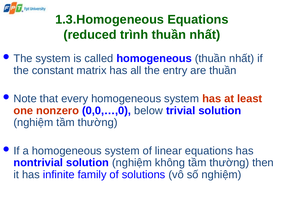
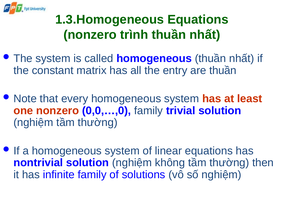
reduced: reduced -> nonzero (90, 35)
0,0,…,0 below: below -> family (149, 111)
